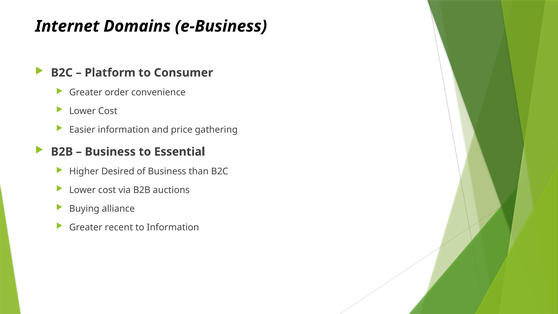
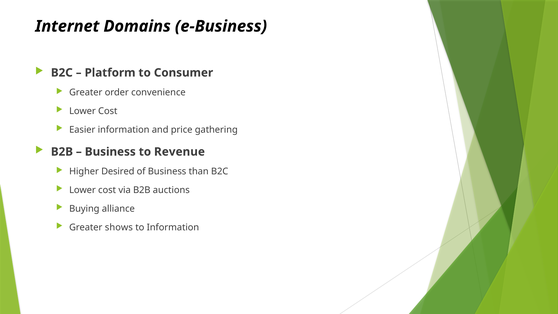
Essential: Essential -> Revenue (179, 152)
recent: recent -> shows (119, 227)
